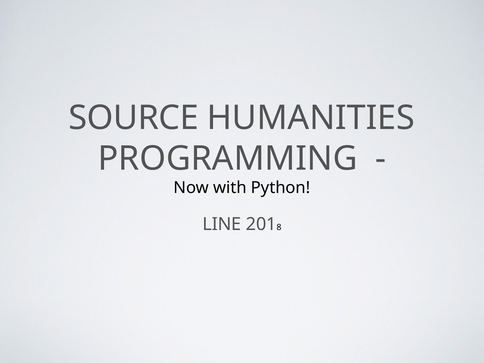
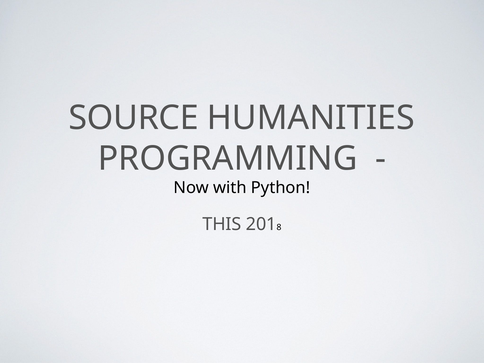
LINE: LINE -> THIS (222, 224)
